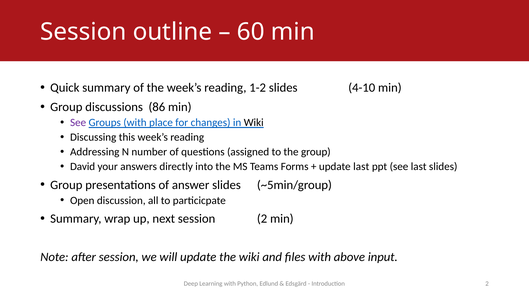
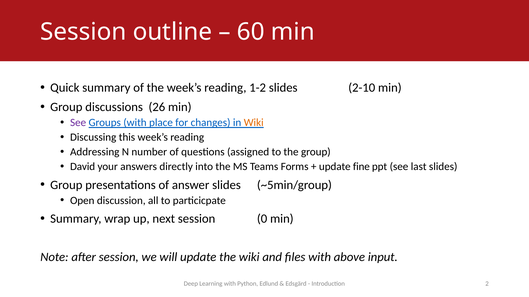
4-10: 4-10 -> 2-10 (362, 88)
86: 86 -> 26 (157, 107)
Wiki colour: black -> orange (254, 123)
update last: last -> fine (361, 167)
session 2: 2 -> 0 (262, 219)
